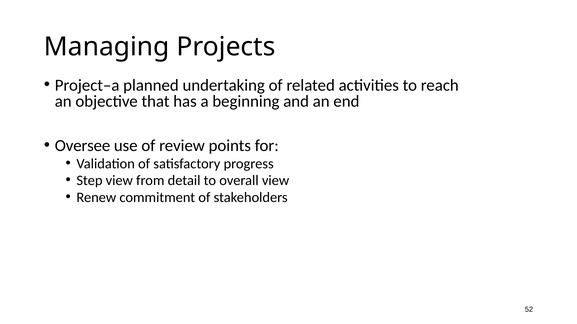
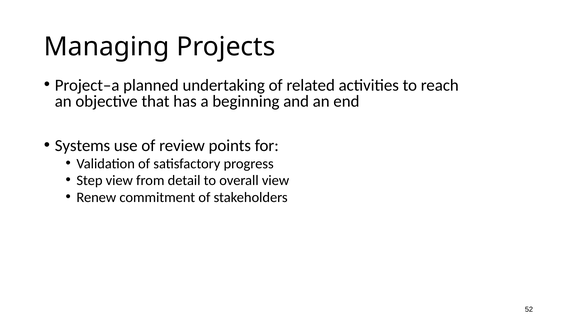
Oversee: Oversee -> Systems (82, 146)
